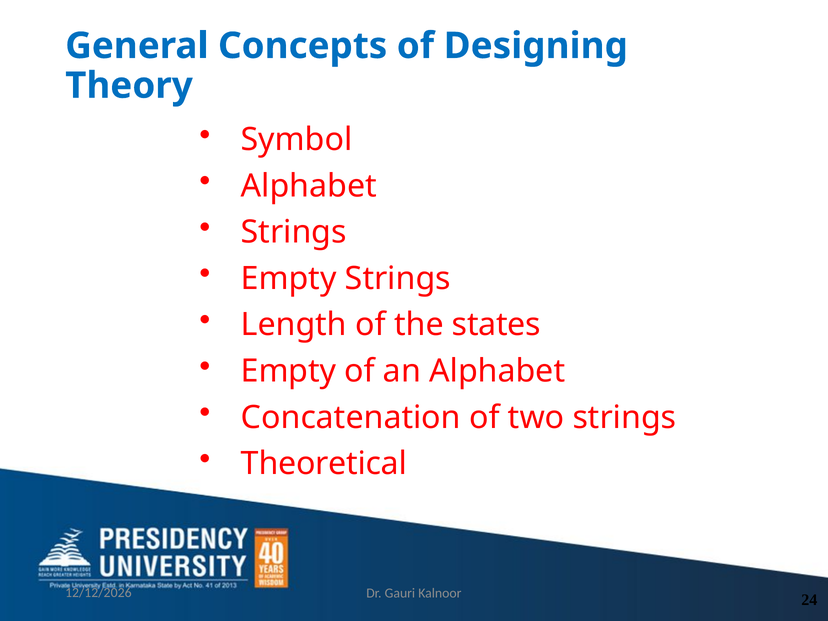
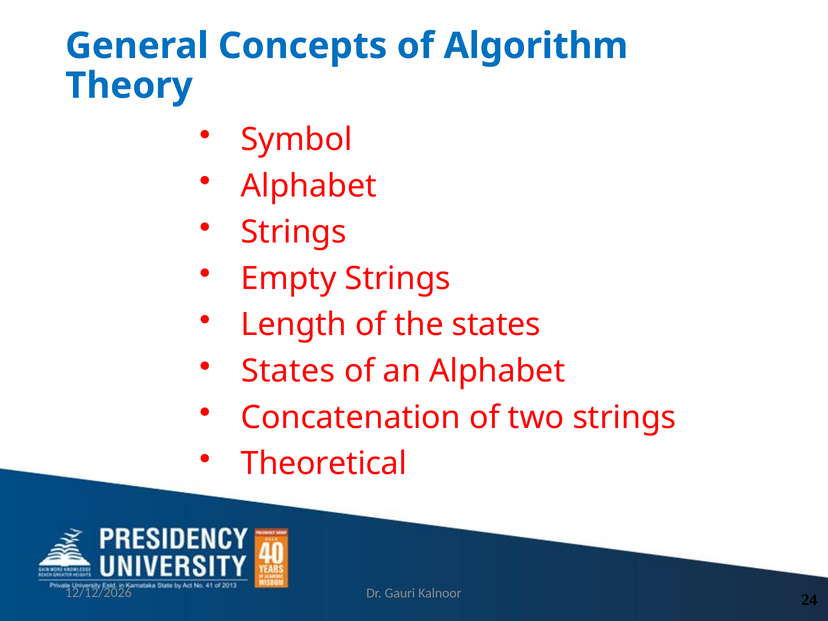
Designing: Designing -> Algorithm (536, 46)
Empty: Empty -> States (288, 371)
